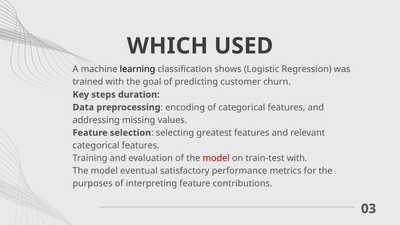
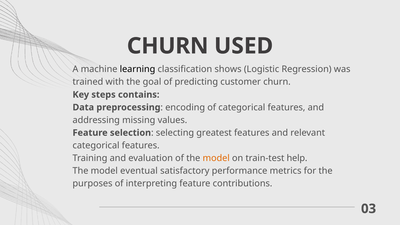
WHICH: WHICH -> CHURN (168, 46)
duration: duration -> contains (139, 95)
model colour: red -> orange (216, 158)
train-test with: with -> help (297, 158)
